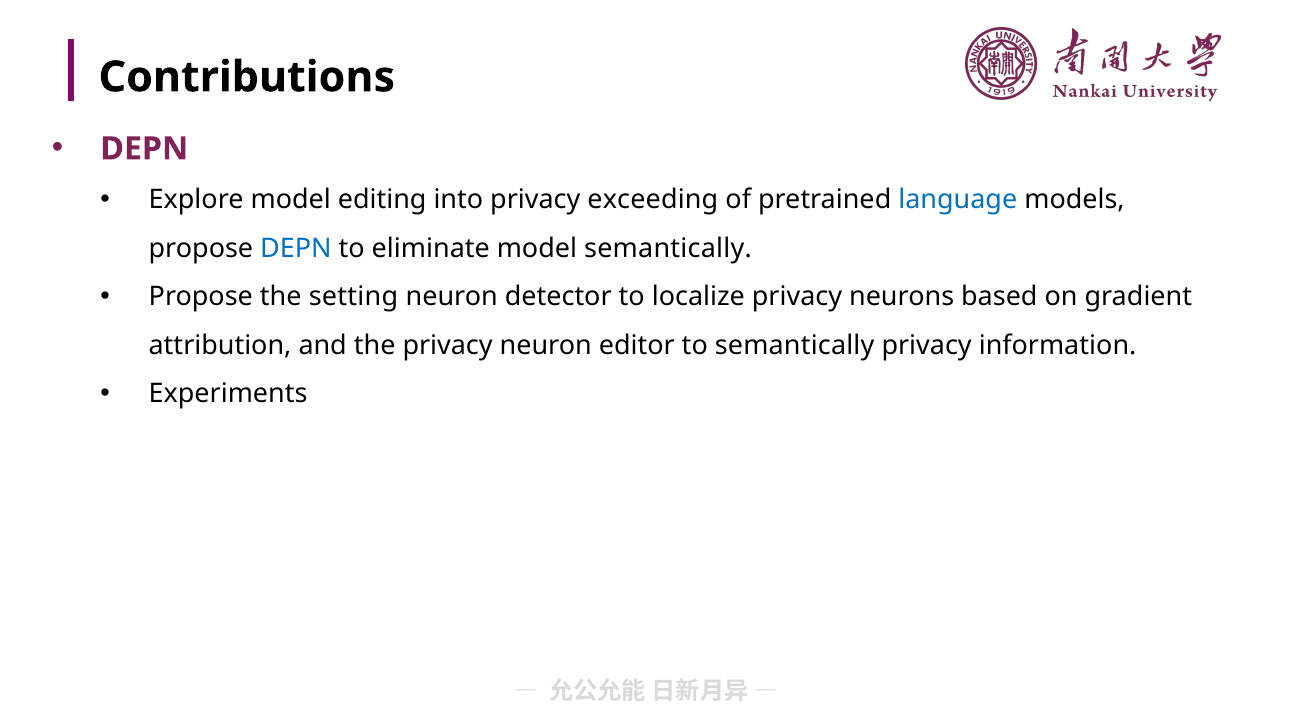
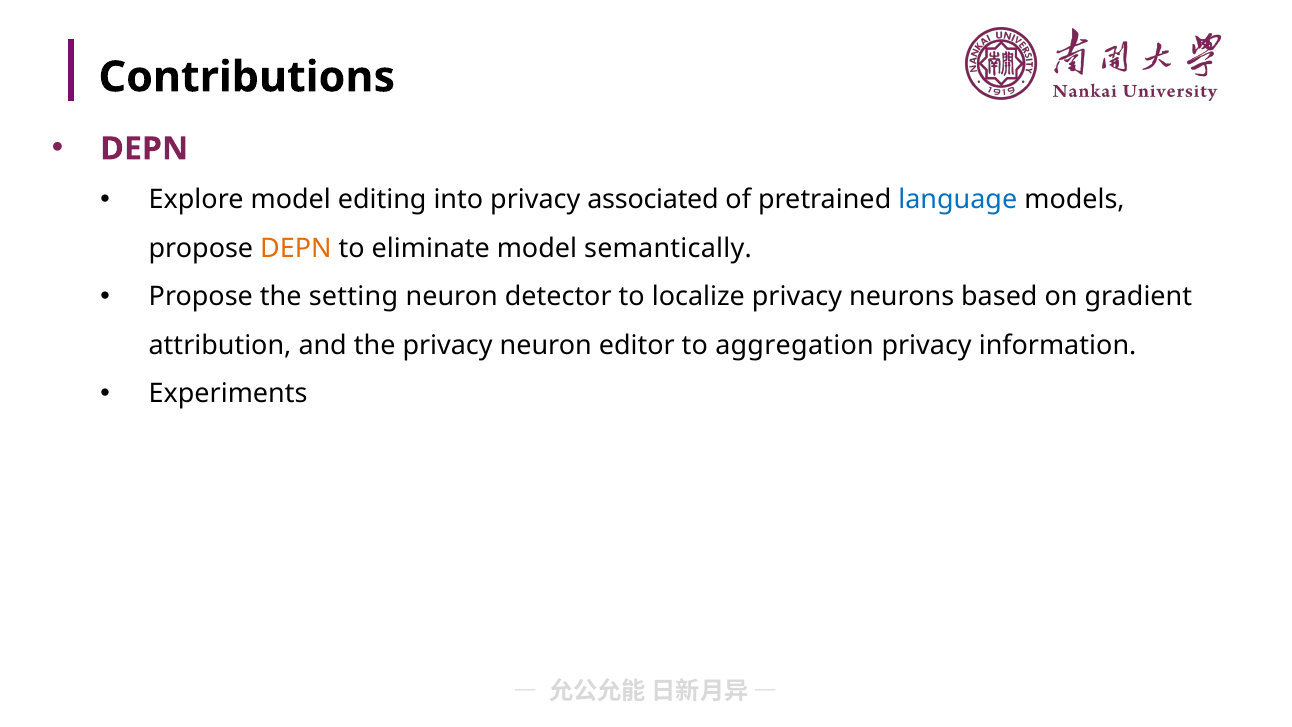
exceeding: exceeding -> associated (653, 200)
DEPN colour: blue -> orange (296, 248)
to semantically: semantically -> aggregation (795, 345)
